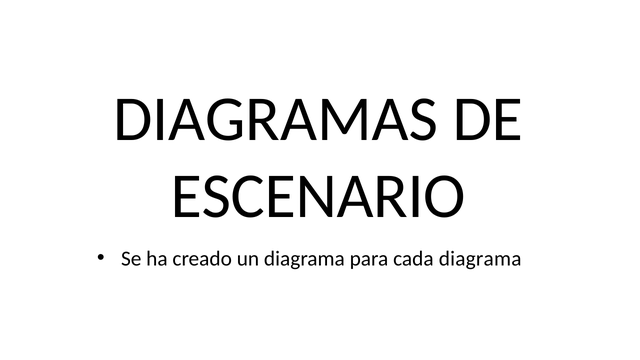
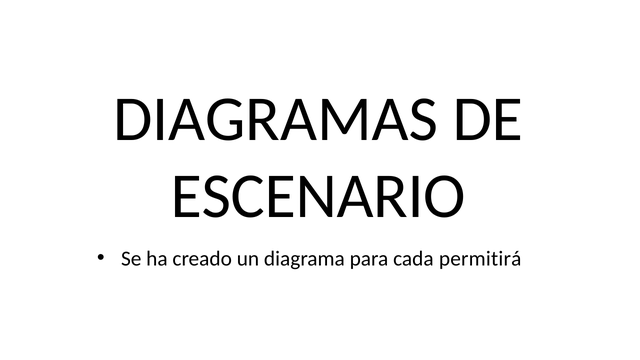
cada diagrama: diagrama -> permitirá (480, 259)
